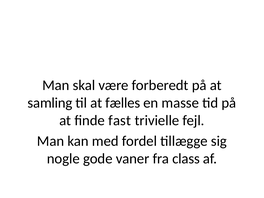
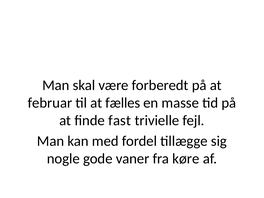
samling: samling -> februar (50, 103)
class: class -> køre (186, 159)
